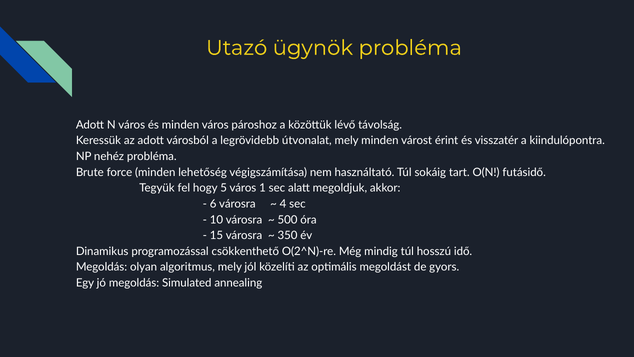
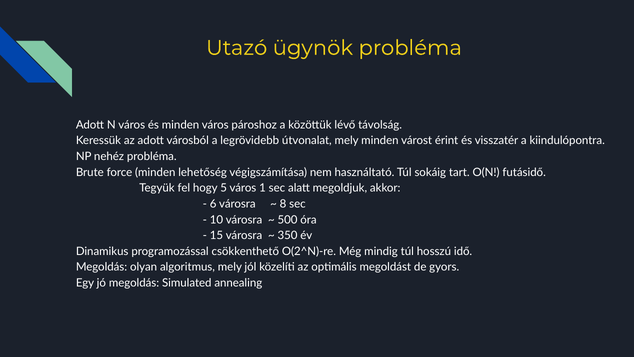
4: 4 -> 8 (283, 204)
